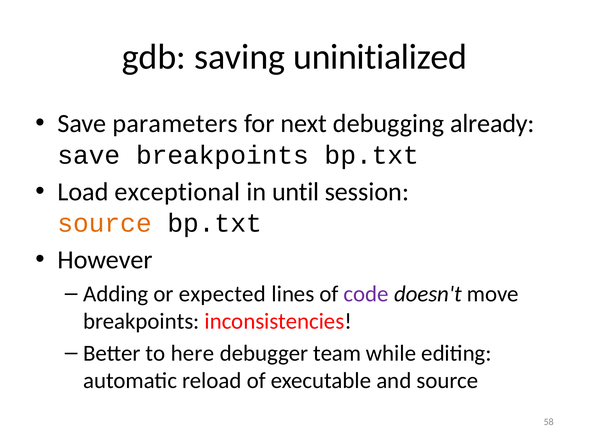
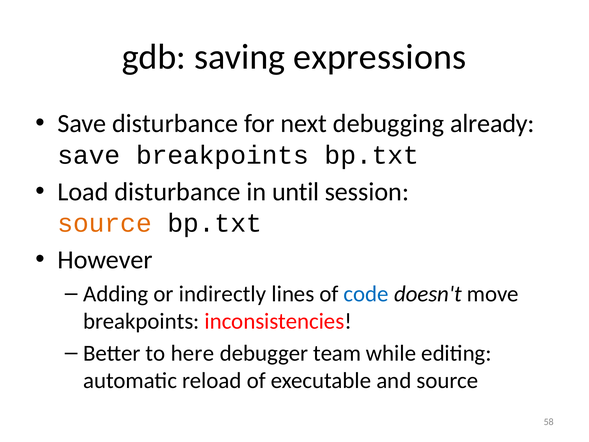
uninitialized: uninitialized -> expressions (380, 57)
Save parameters: parameters -> disturbance (175, 124)
Load exceptional: exceptional -> disturbance (178, 192)
expected: expected -> indirectly (222, 294)
code colour: purple -> blue (366, 294)
